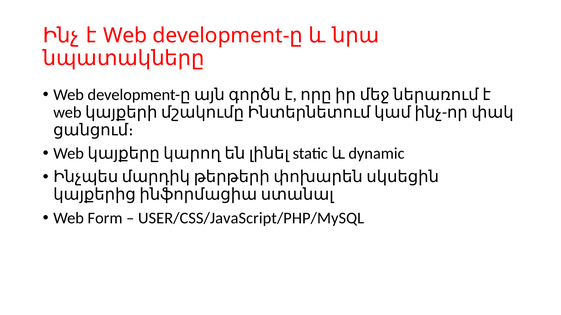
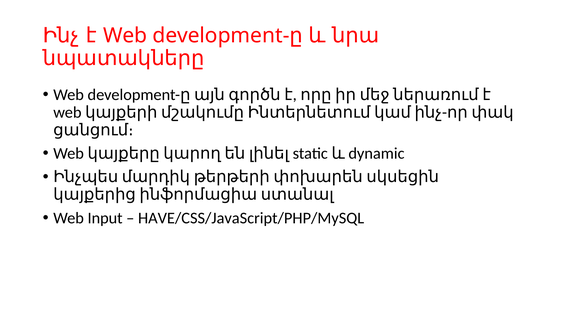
Form: Form -> Input (105, 218)
USER/CSS/JavaScript/PHP/MySQL: USER/CSS/JavaScript/PHP/MySQL -> HAVE/CSS/JavaScript/PHP/MySQL (251, 218)
